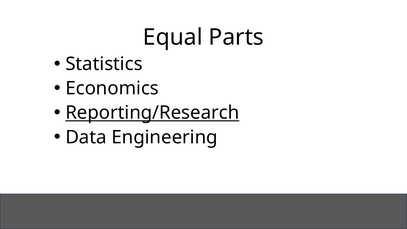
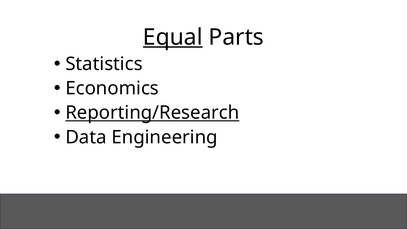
Equal underline: none -> present (173, 37)
